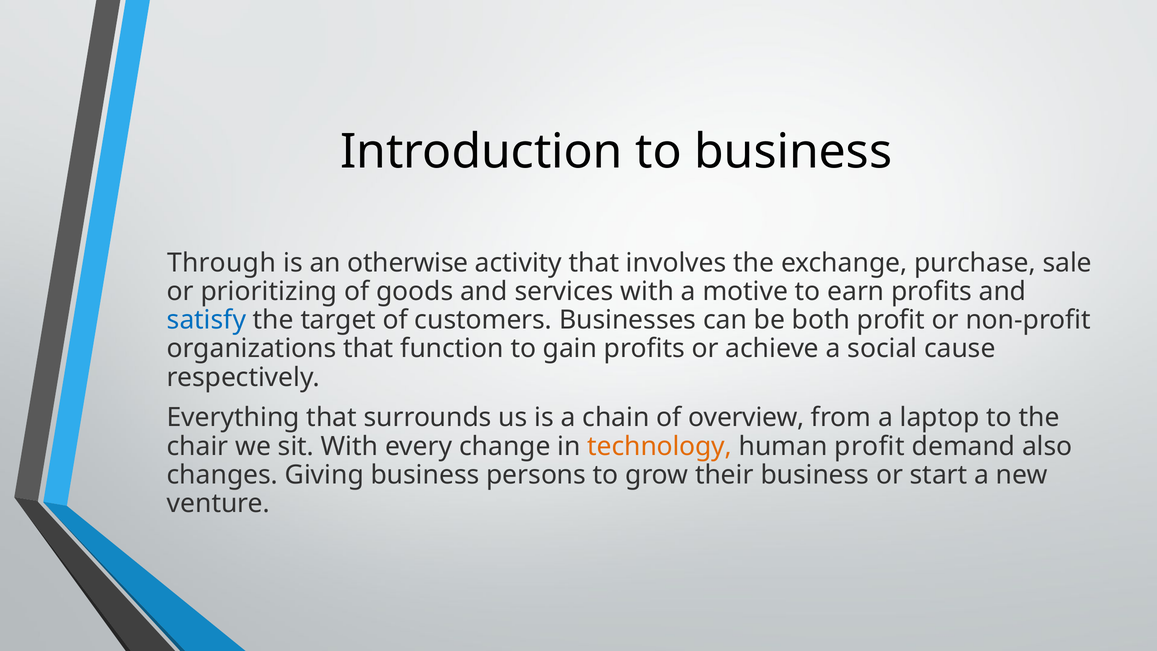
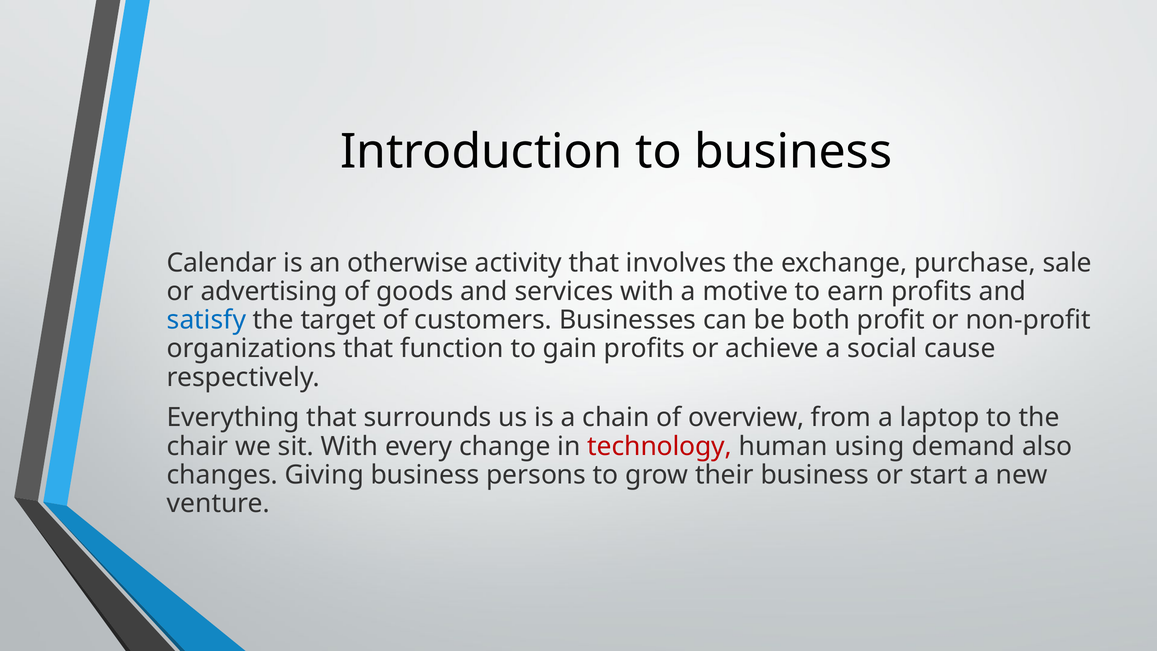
Through: Through -> Calendar (222, 263)
prioritizing: prioritizing -> advertising (269, 291)
technology colour: orange -> red (660, 446)
human profit: profit -> using (870, 446)
